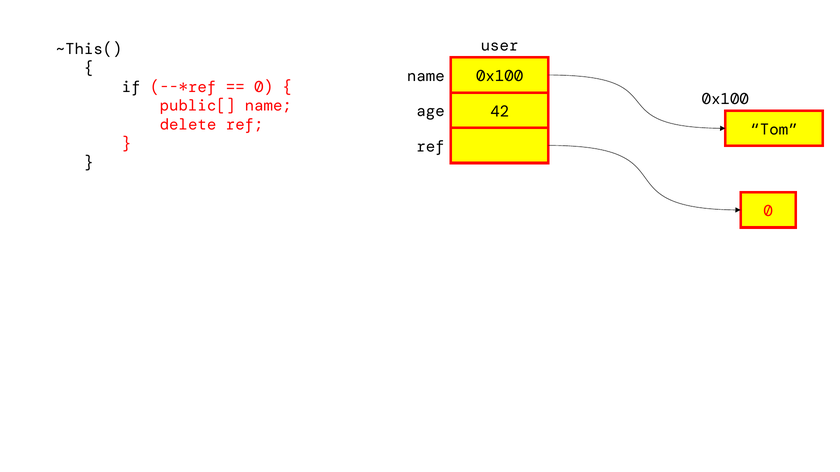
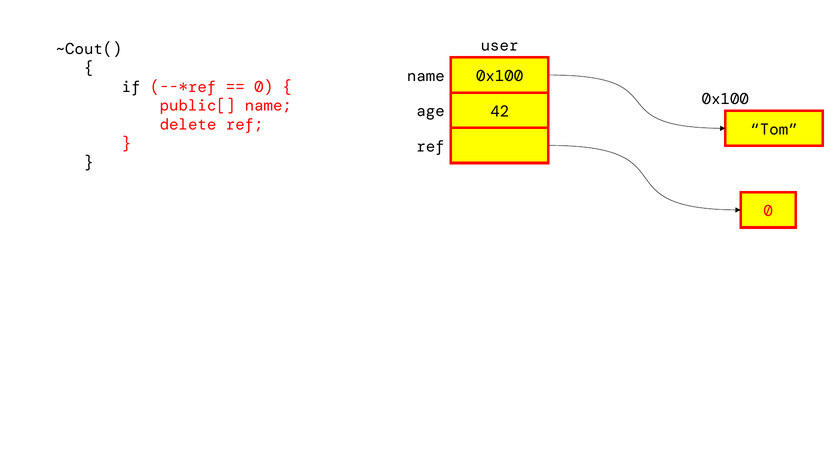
~This(: ~This( -> ~Cout( (89, 49)
